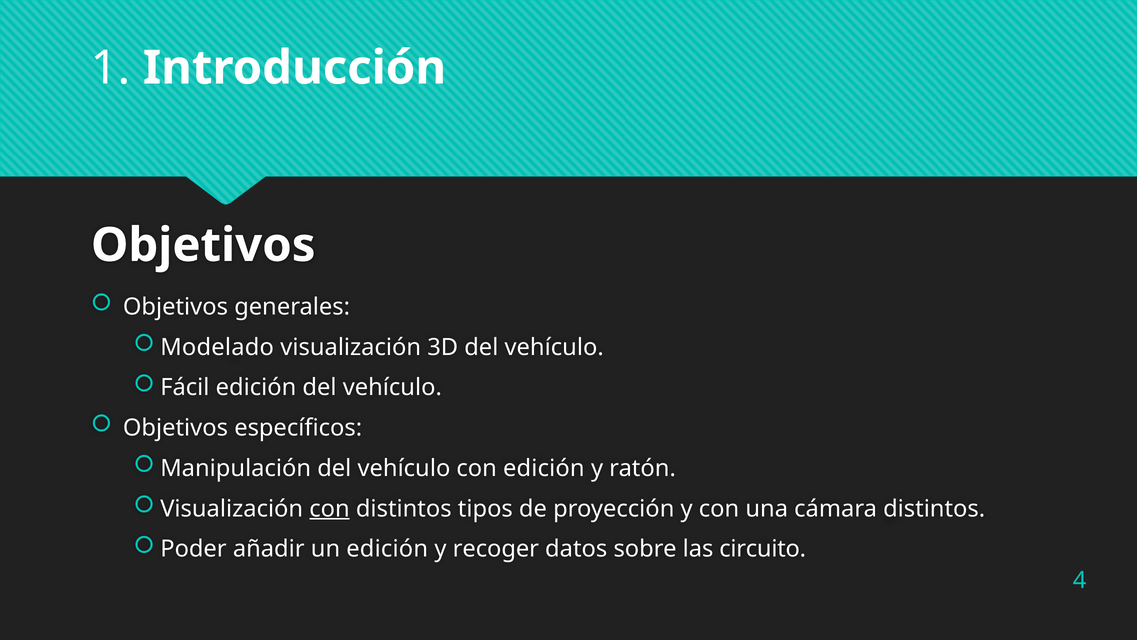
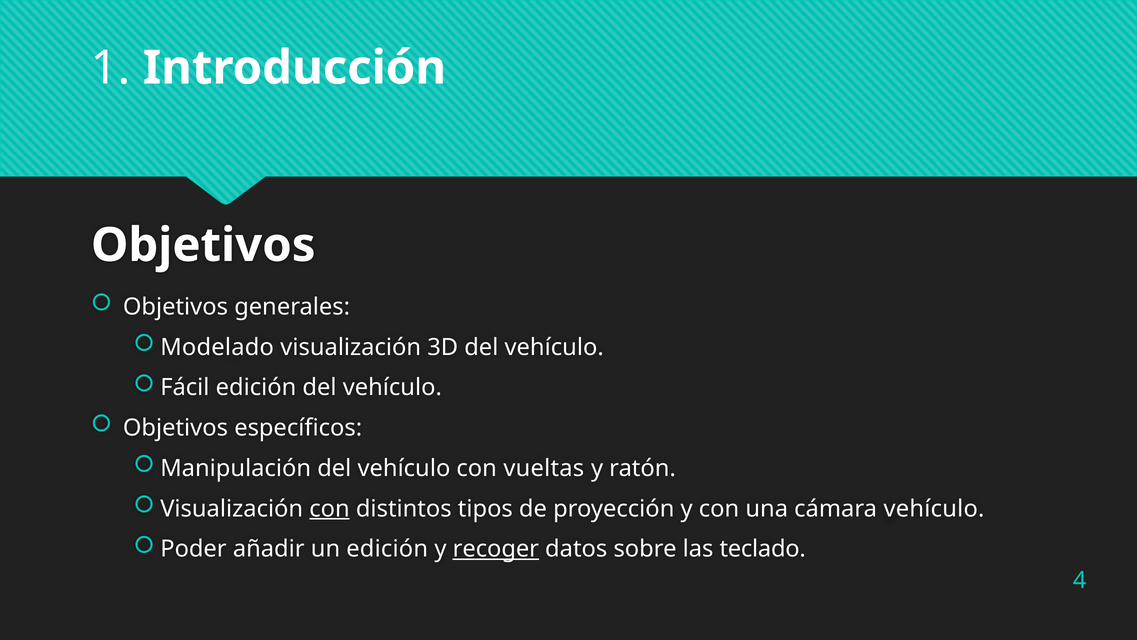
con edición: edición -> vueltas (544, 468)
cámara distintos: distintos -> vehículo (934, 508)
recoger underline: none -> present (496, 549)
circuito: circuito -> teclado (763, 549)
